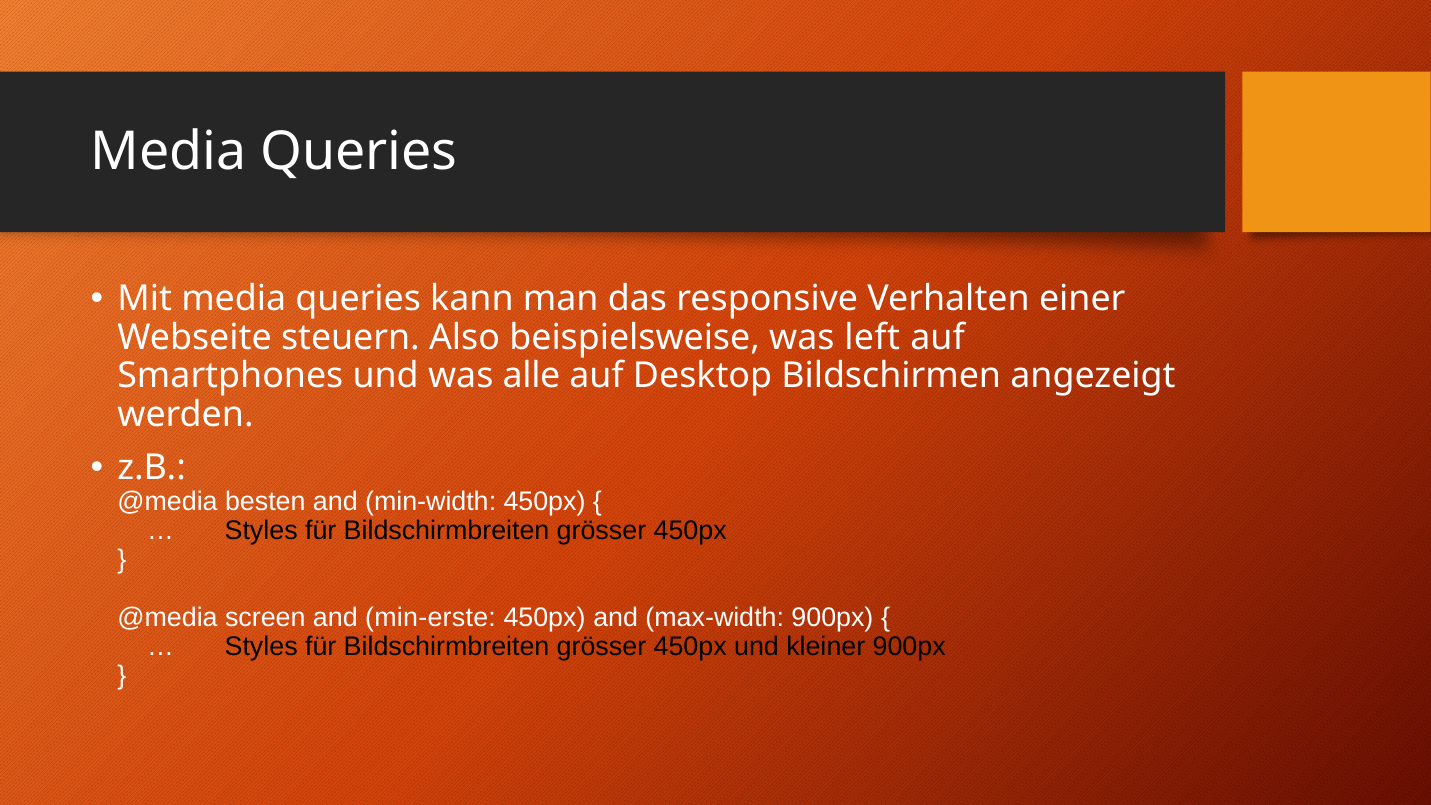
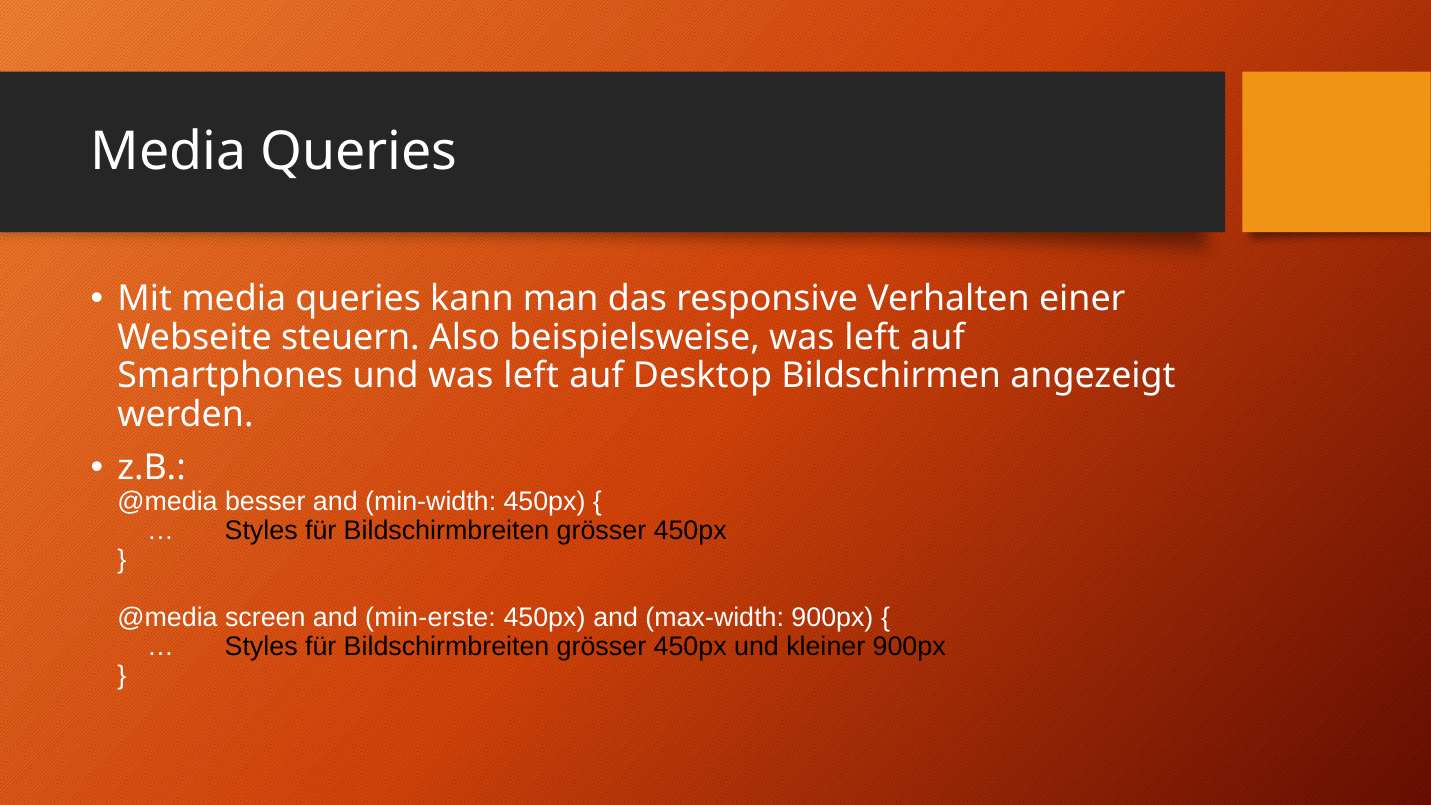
und was alle: alle -> left (531, 376)
besten: besten -> besser (265, 502)
